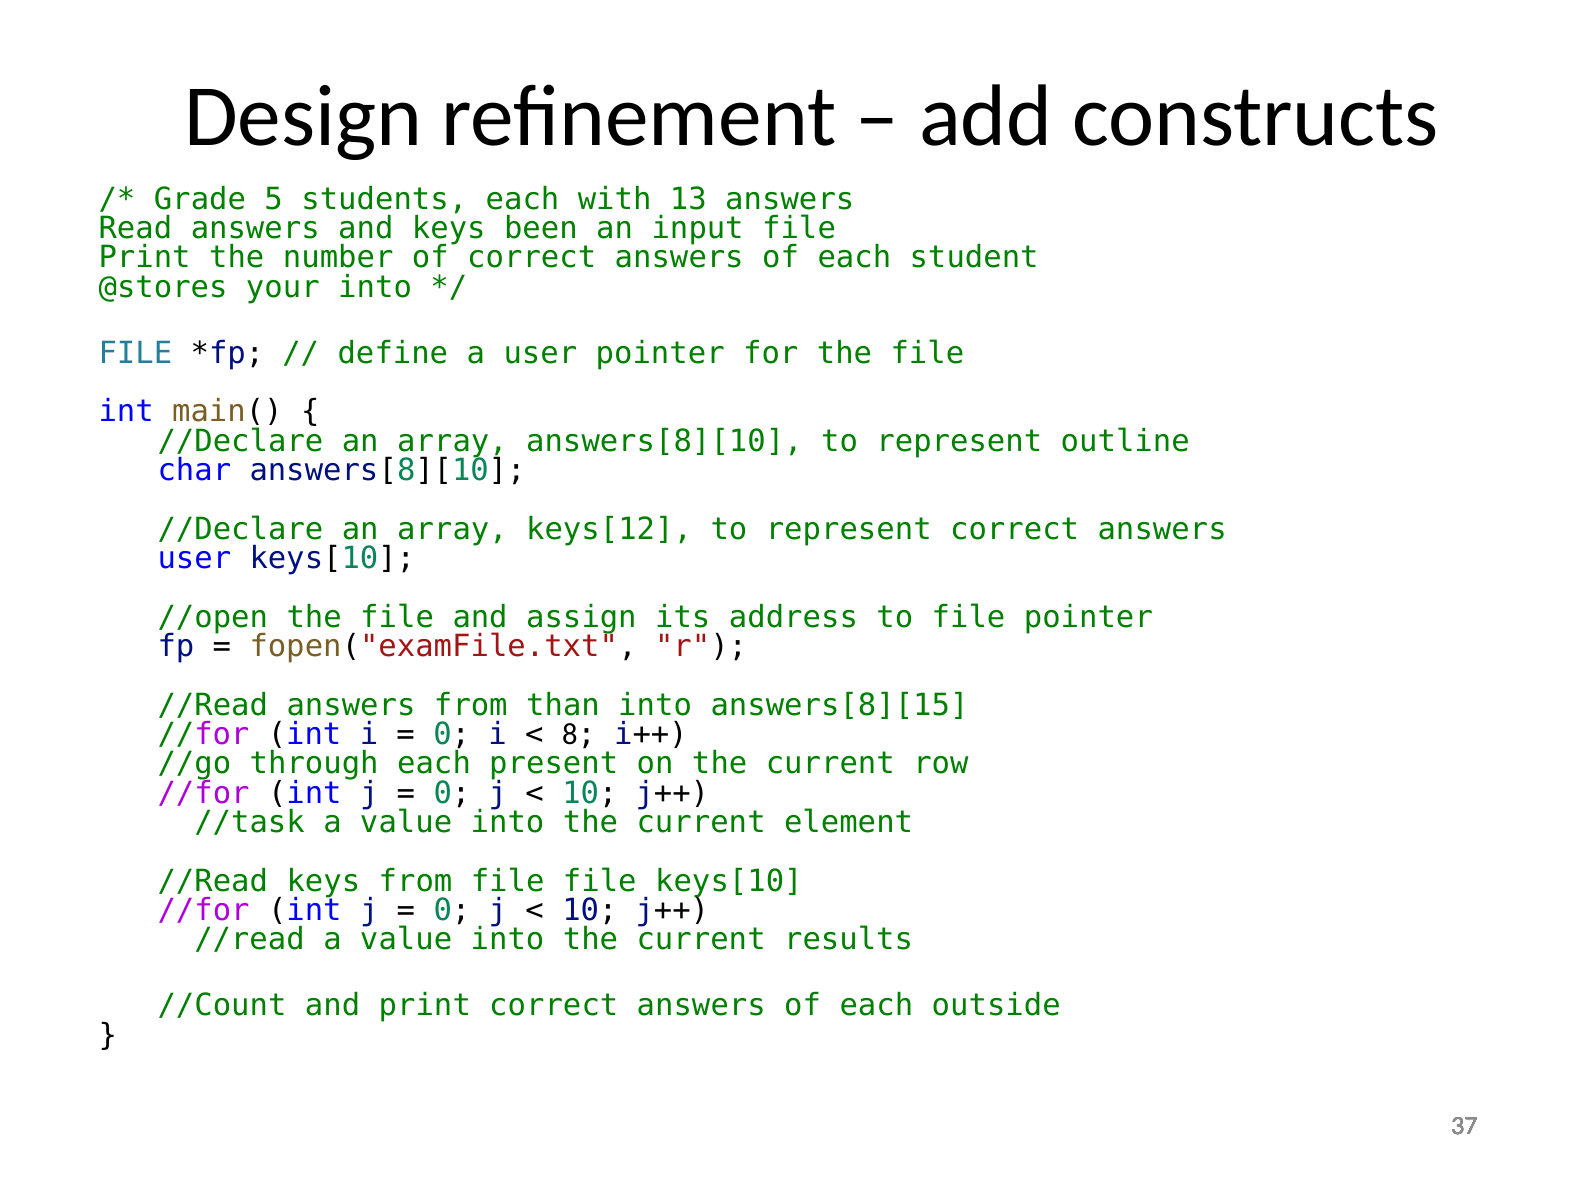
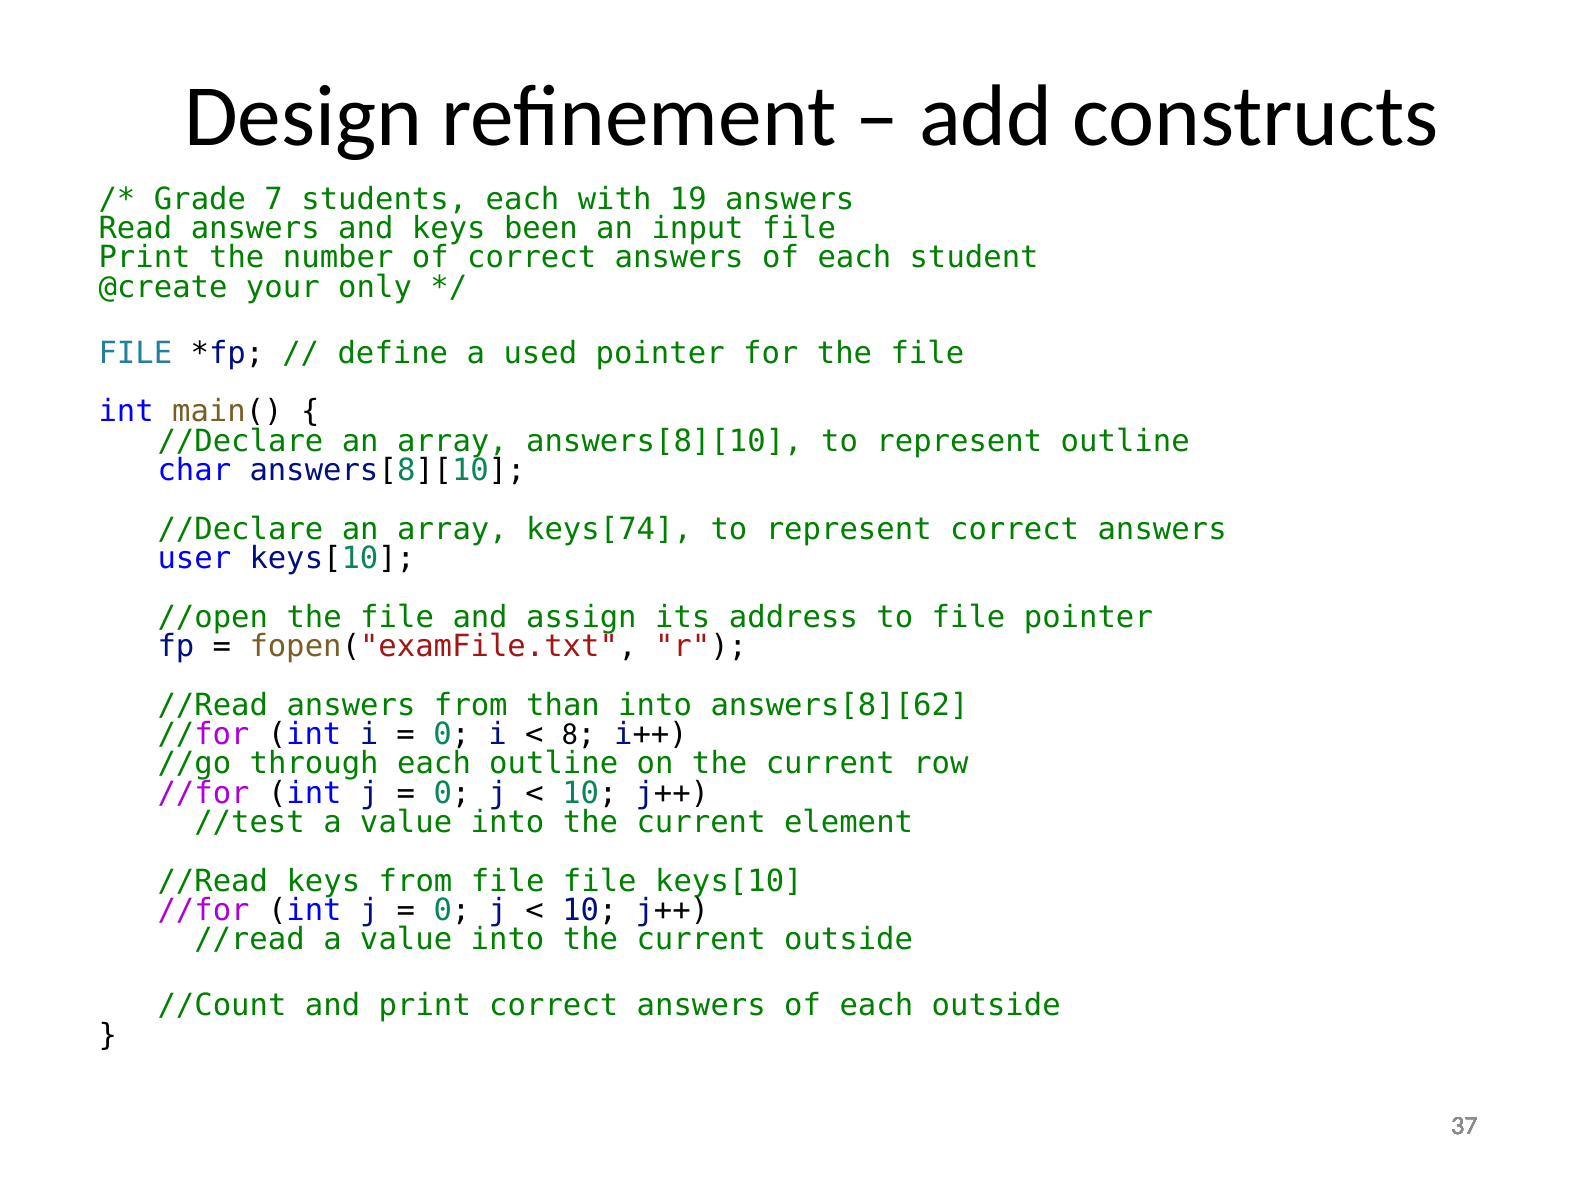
5: 5 -> 7 (274, 199)
13: 13 -> 19 (688, 199)
@stores: @stores -> @create (163, 287)
your into: into -> only (375, 287)
a user: user -> used (540, 353)
keys[12: keys[12 -> keys[74 (609, 529)
answers[8][15: answers[8][15 -> answers[8][62 (839, 705)
each present: present -> outline (554, 764)
//task: //task -> //test (250, 822)
current results: results -> outside (849, 940)
